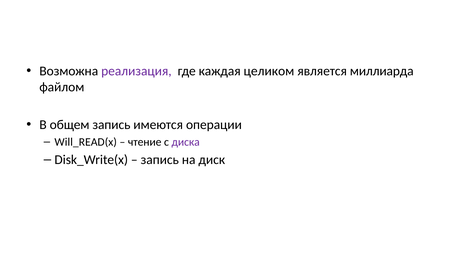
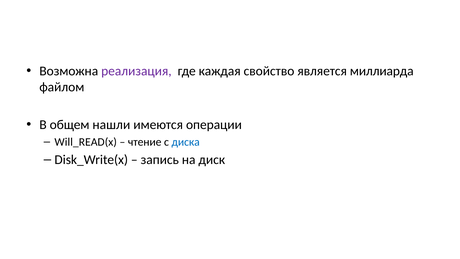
целиком: целиком -> свойство (269, 71)
общем запись: запись -> нашли (111, 125)
диска colour: purple -> blue (186, 142)
